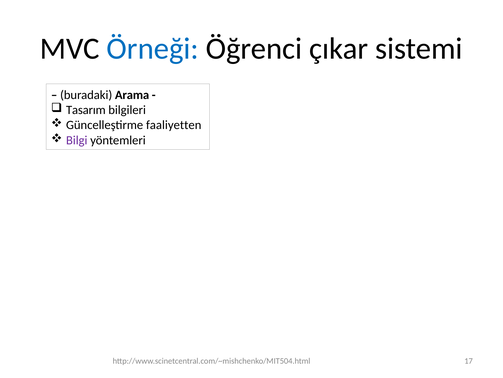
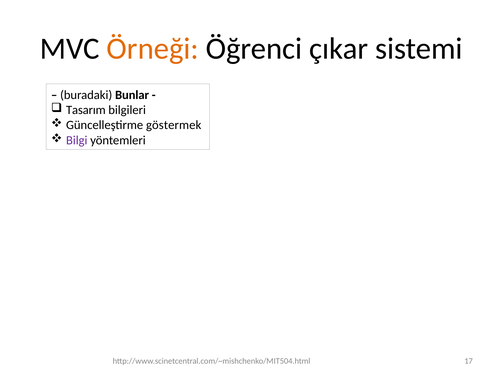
Örneği colour: blue -> orange (153, 49)
Arama: Arama -> Bunlar (132, 95)
faaliyetten: faaliyetten -> göstermek (174, 125)
